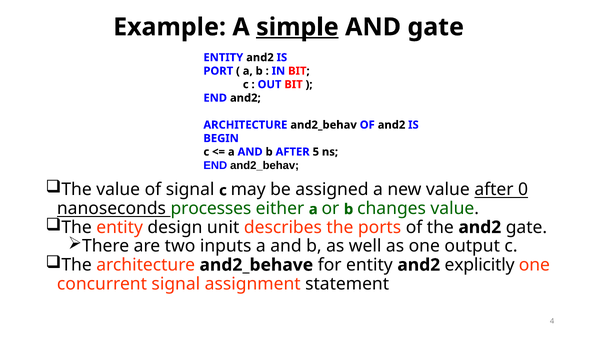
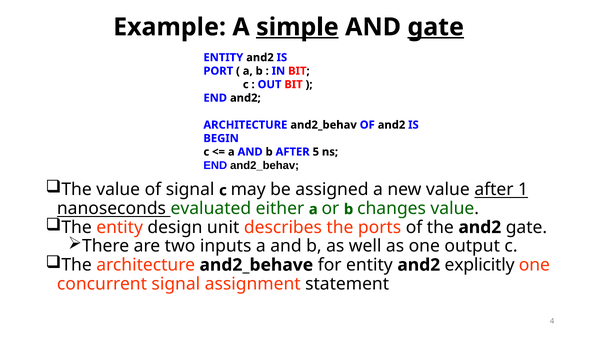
gate underline: none -> present (436, 27)
0: 0 -> 1 (523, 190)
processes: processes -> evaluated (211, 209)
